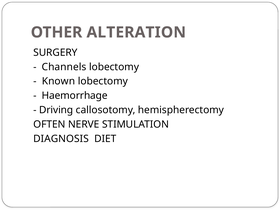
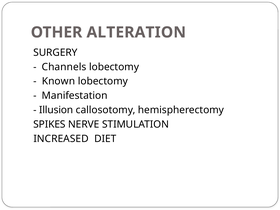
Haemorrhage: Haemorrhage -> Manifestation (75, 96)
Driving: Driving -> Illusion (56, 110)
OFTEN: OFTEN -> SPIKES (49, 124)
DIAGNOSIS: DIAGNOSIS -> INCREASED (61, 139)
